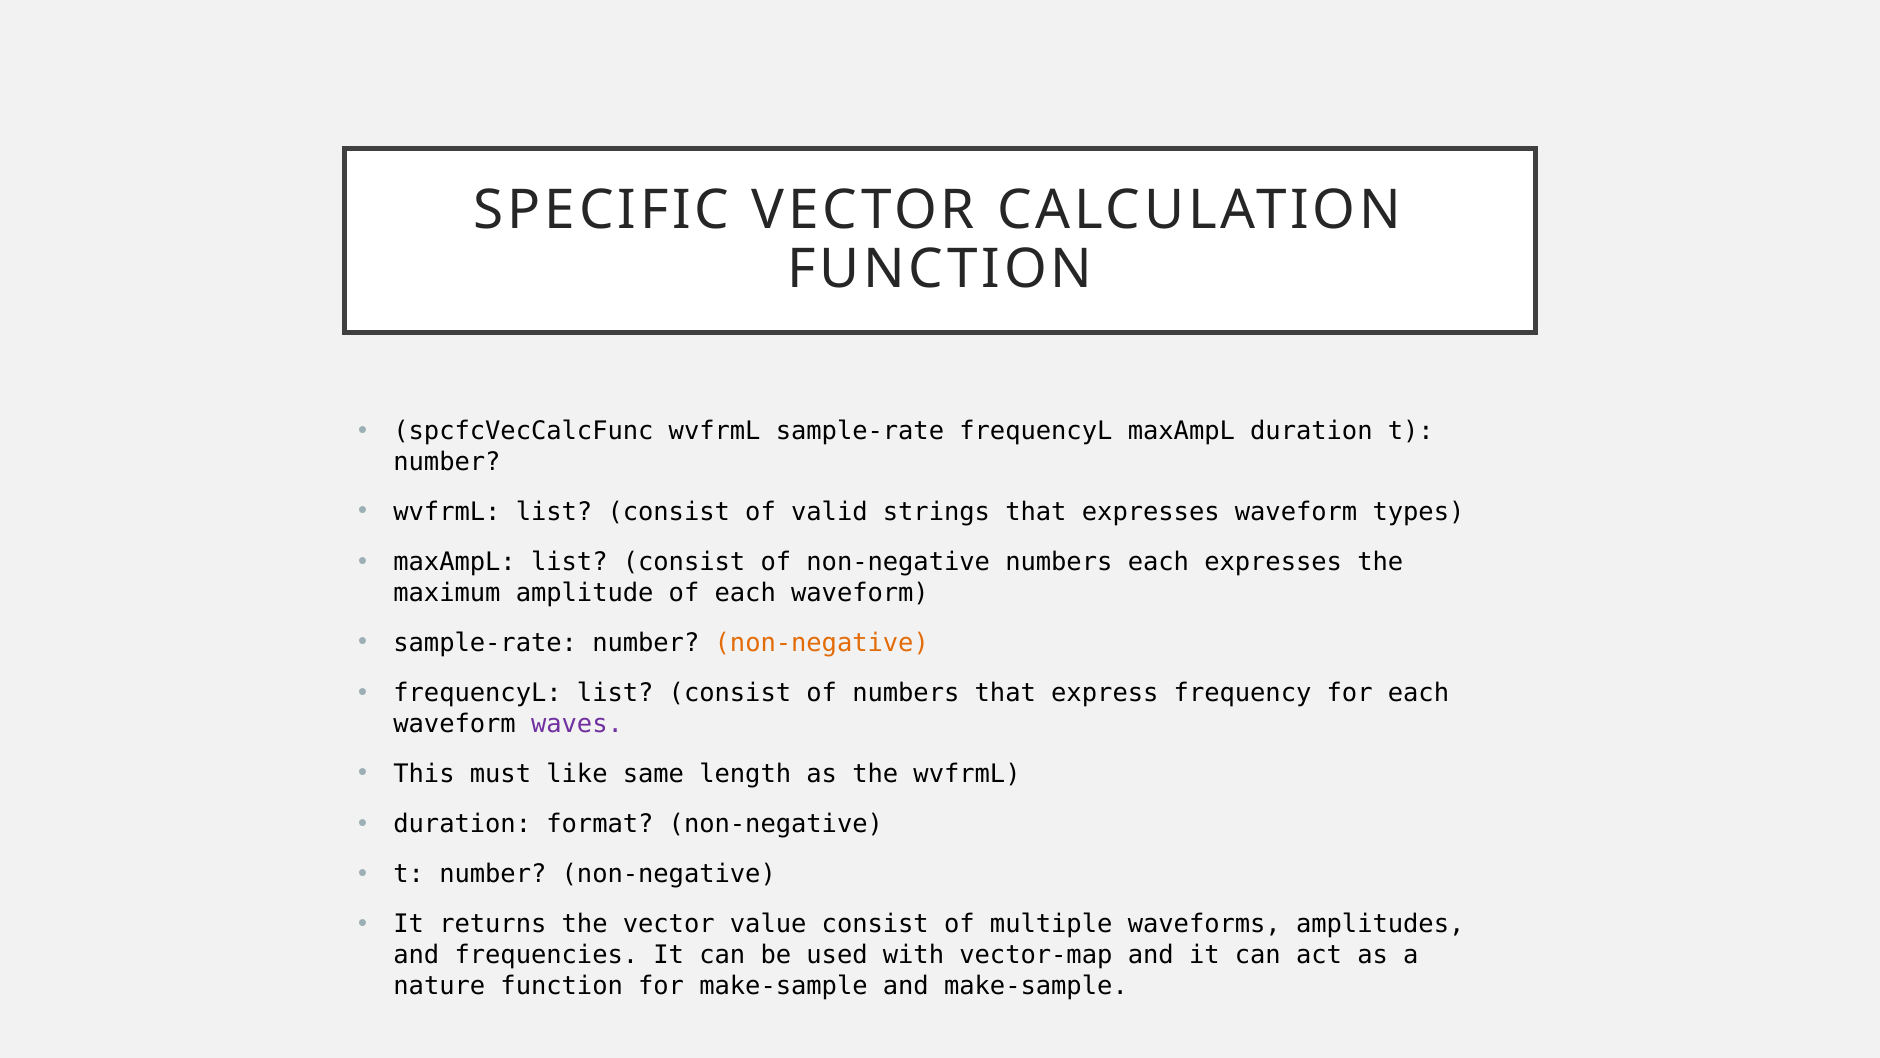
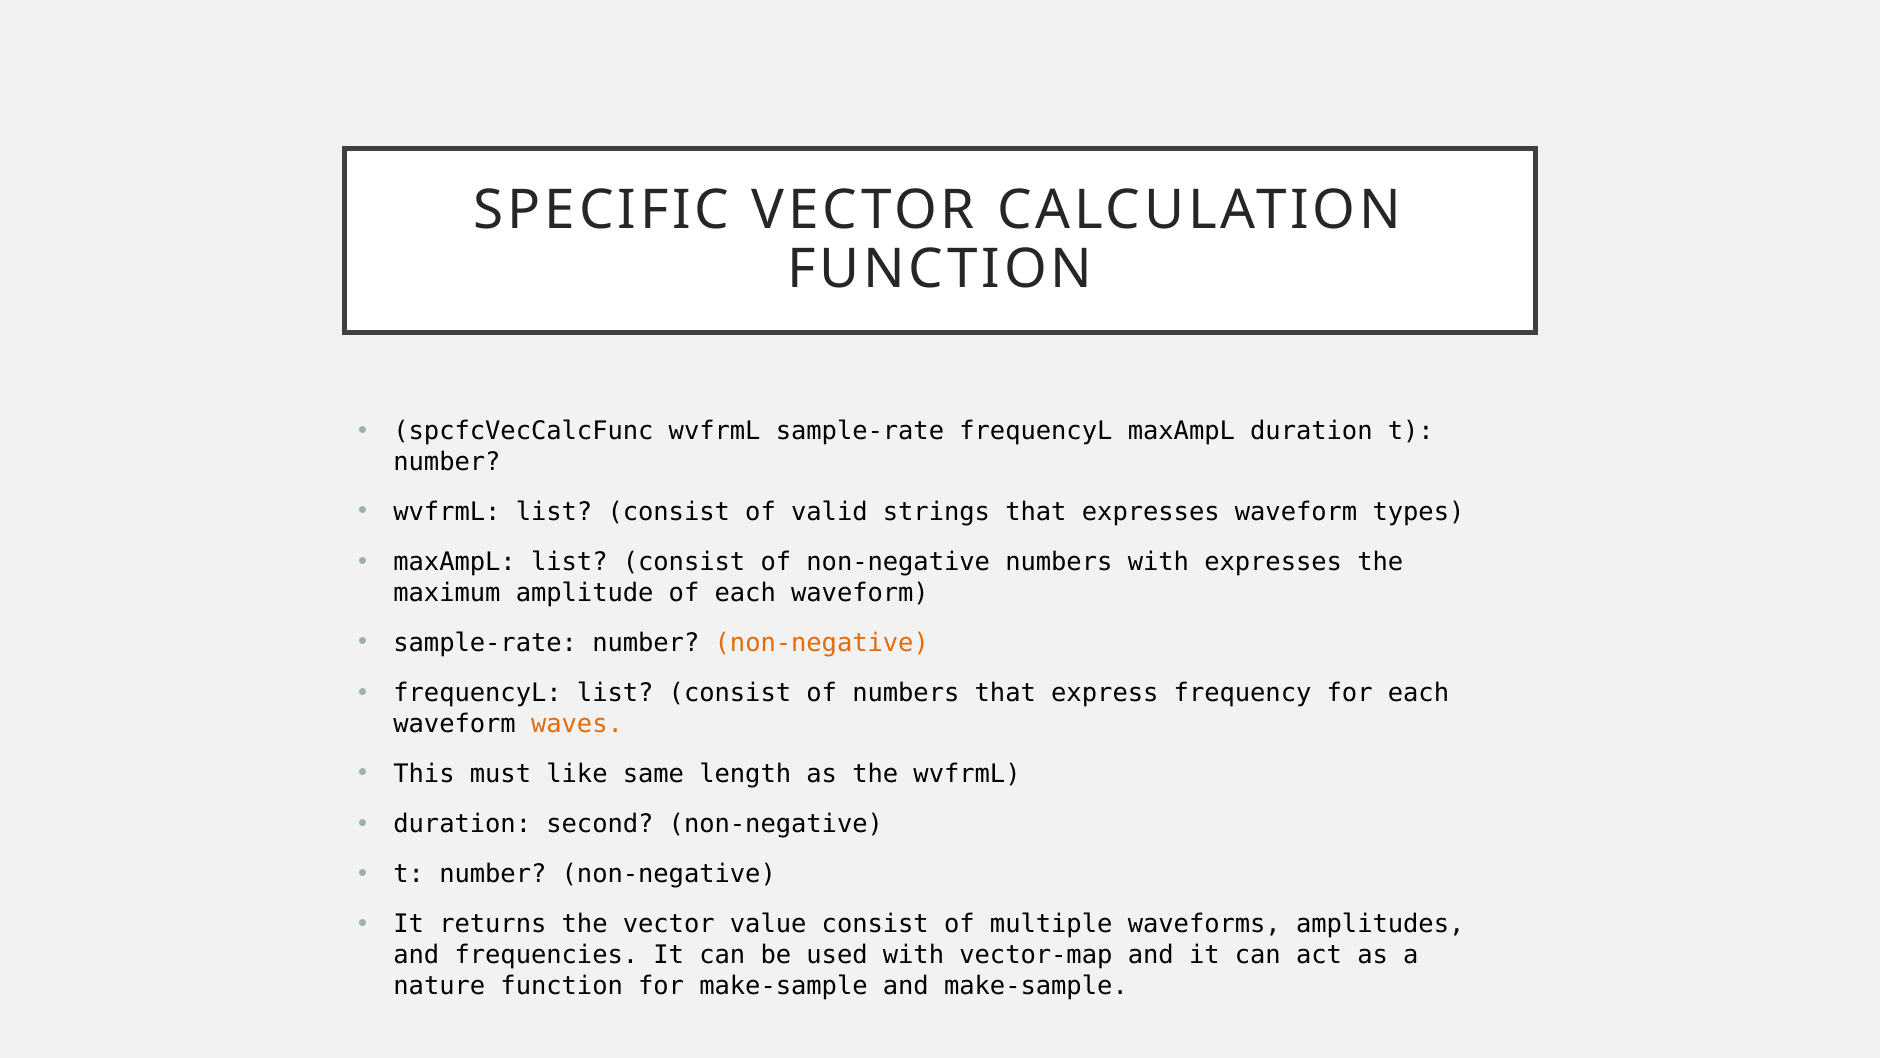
numbers each: each -> with (1158, 562)
waves colour: purple -> orange (577, 723)
format: format -> second (600, 824)
